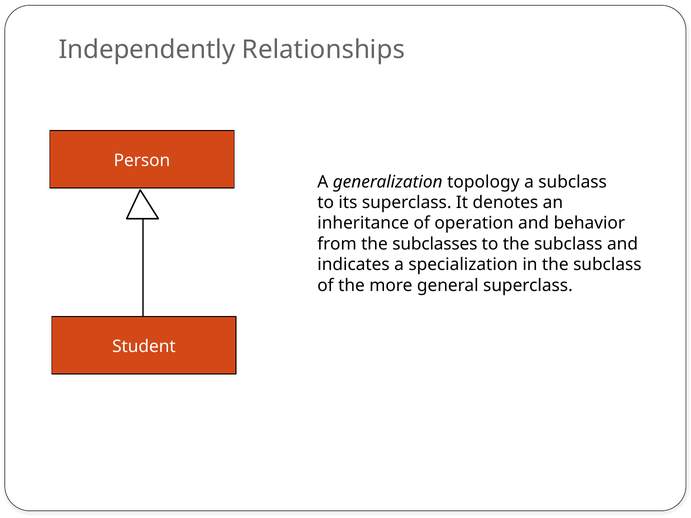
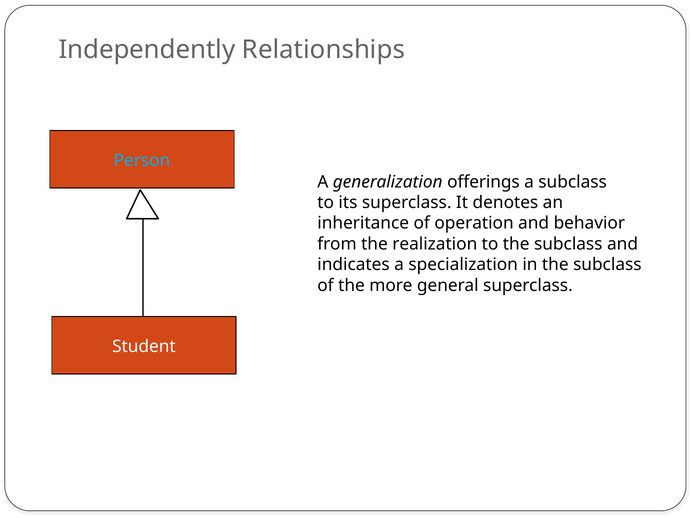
Person colour: white -> light blue (142, 161)
topology: topology -> offerings (483, 182)
subclasses: subclasses -> realization (435, 244)
